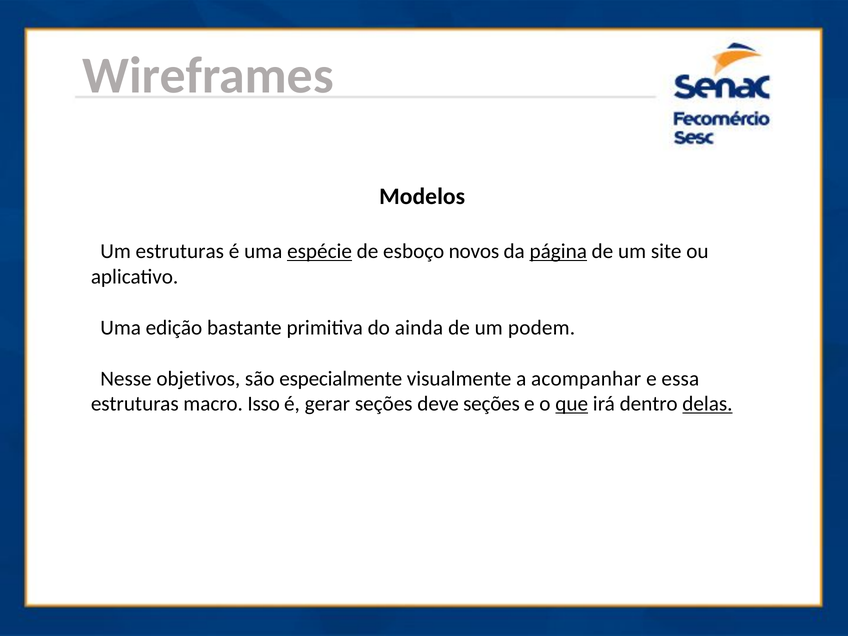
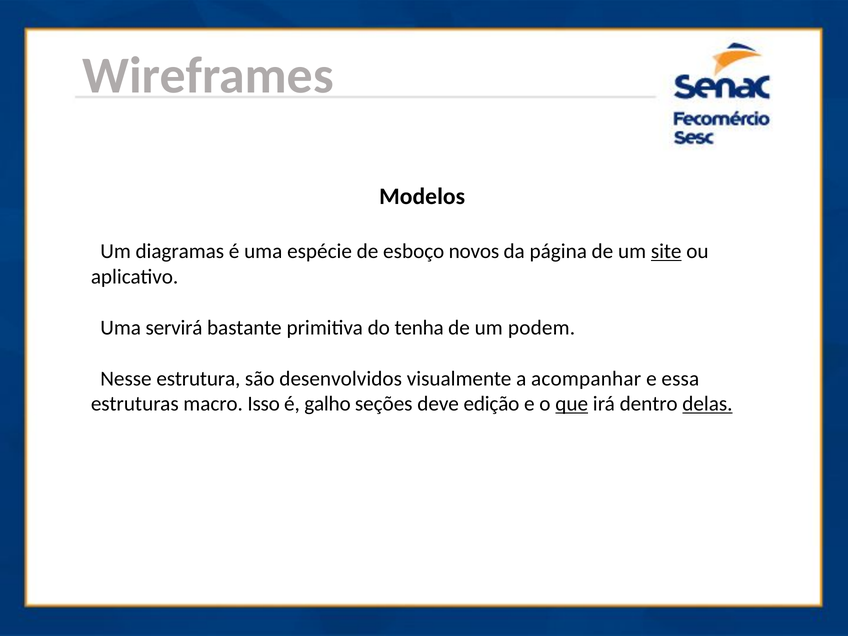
Um estruturas: estruturas -> diagramas (180, 251)
espécie underline: present -> none (320, 251)
página underline: present -> none (558, 251)
site underline: none -> present (666, 251)
edição: edição -> servirá (174, 328)
ainda: ainda -> tenha (419, 328)
objetivos: objetivos -> estrutura (198, 379)
especialmente: especialmente -> desenvolvidos (341, 379)
gerar: gerar -> galho (327, 404)
deve seções: seções -> edição (491, 404)
